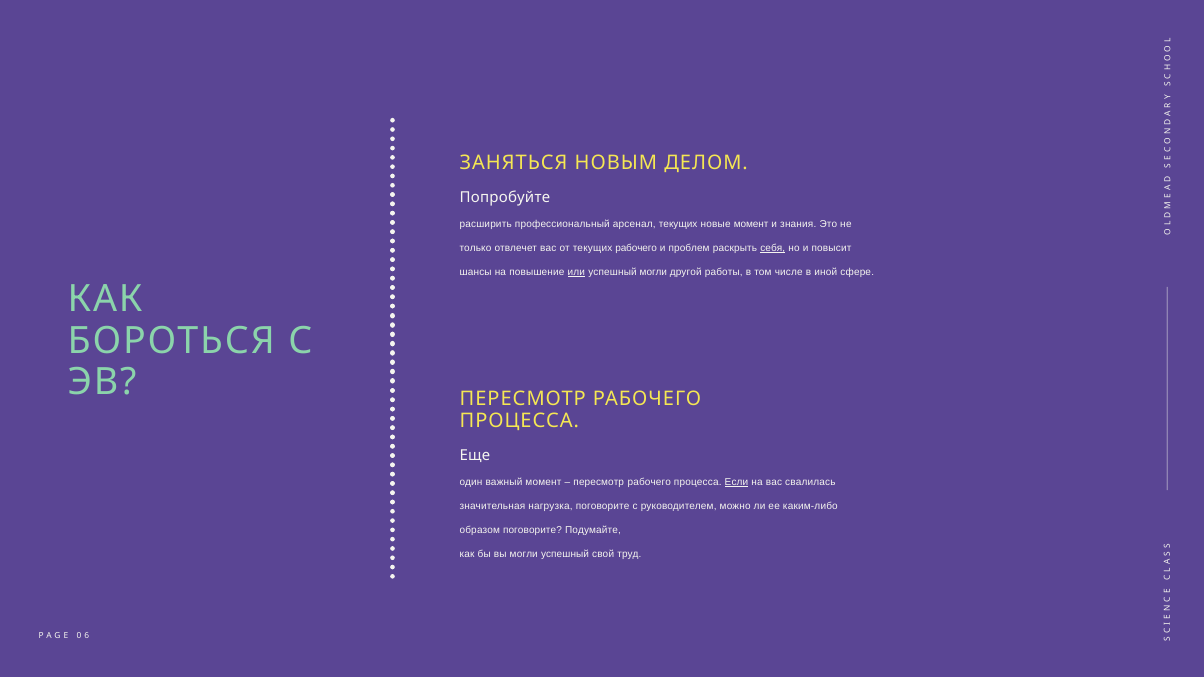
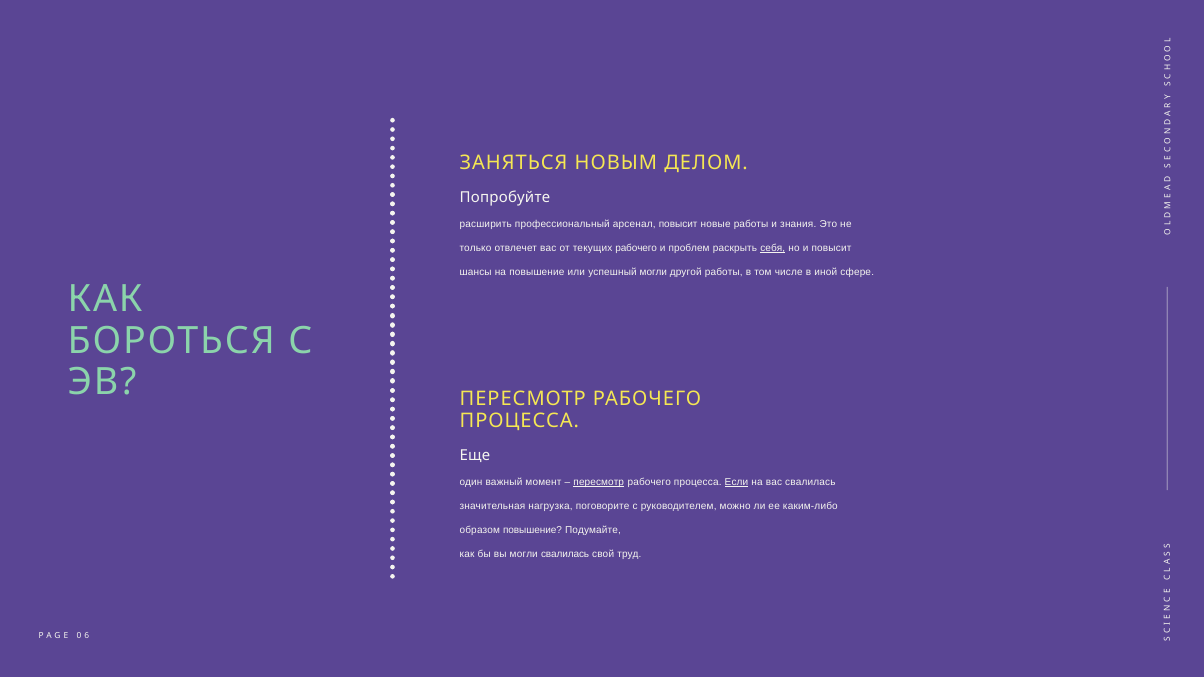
арсенал текущих: текущих -> повысит (678, 224)
новые момент: момент -> работы (751, 224)
или underline: present -> none (576, 273)
пересмотр underline: none -> present (599, 482)
образом поговорите: поговорите -> повышение (533, 531)
могли успешный: успешный -> свалилась (565, 555)
